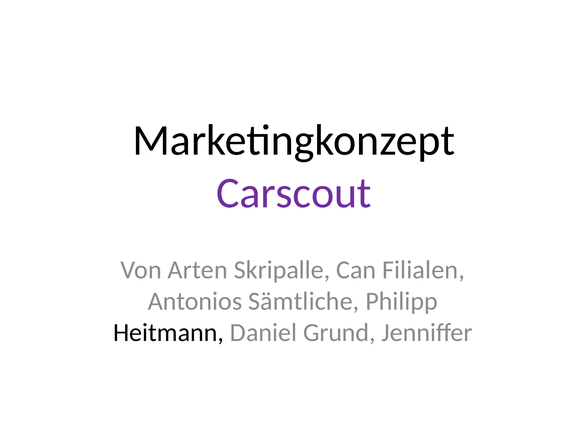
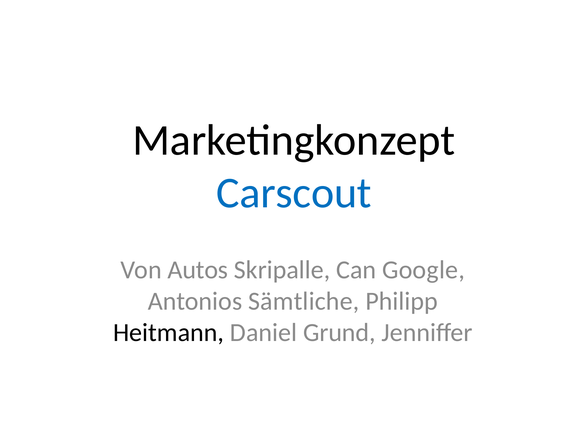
Carscout colour: purple -> blue (294, 193)
Arten: Arten -> Autos (198, 269)
Filialen: Filialen -> Google (423, 269)
